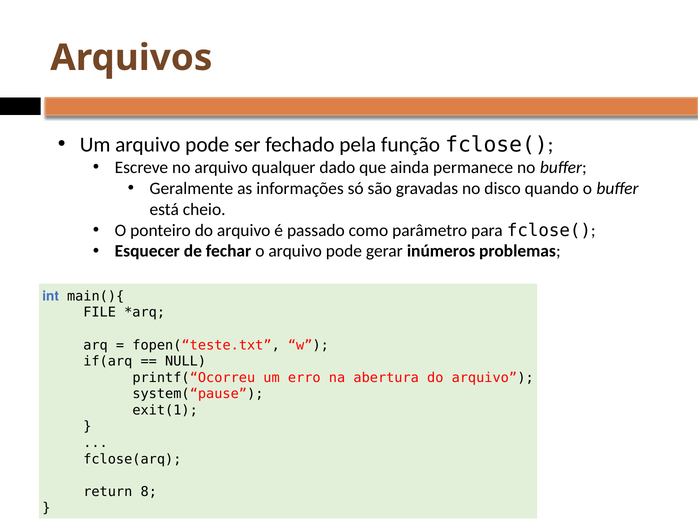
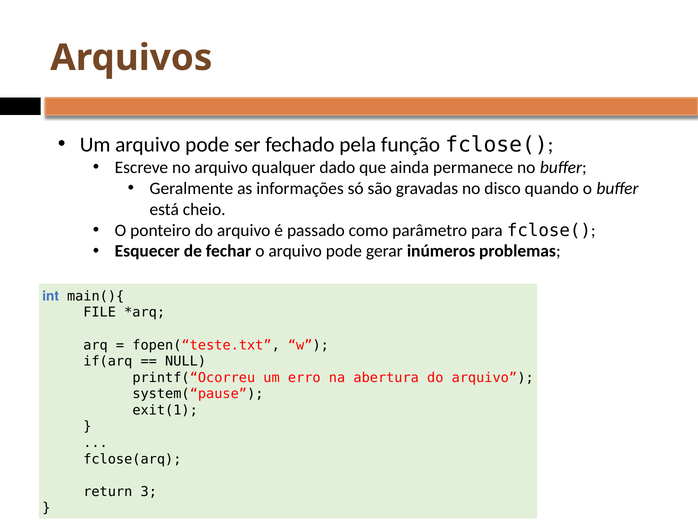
8: 8 -> 3 (149, 492)
